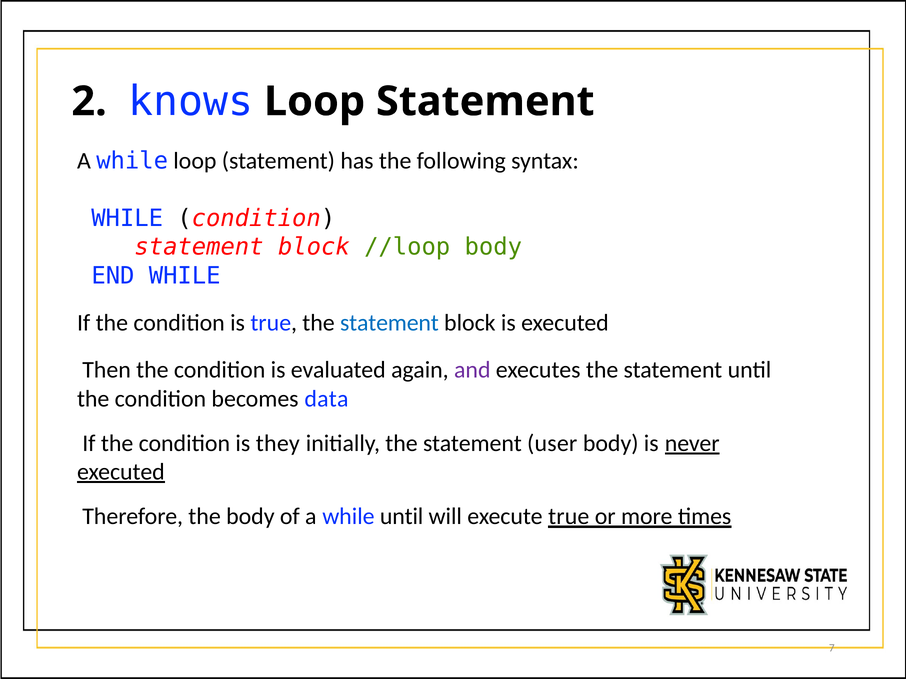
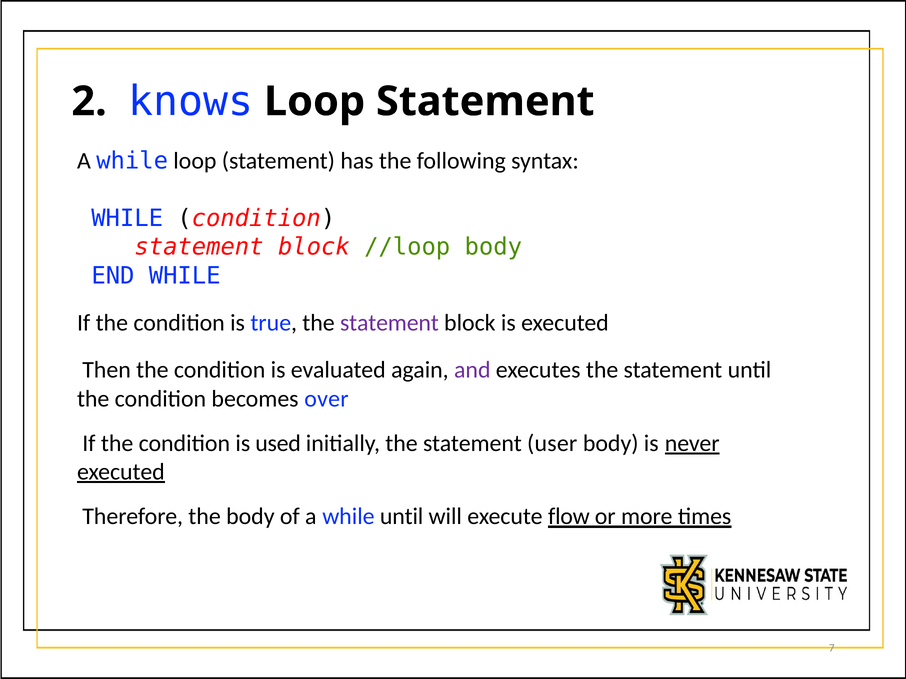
statement colour: blue -> purple (389, 323)
data: data -> over (326, 399)
they: they -> used (278, 444)
execute true: true -> flow (569, 517)
